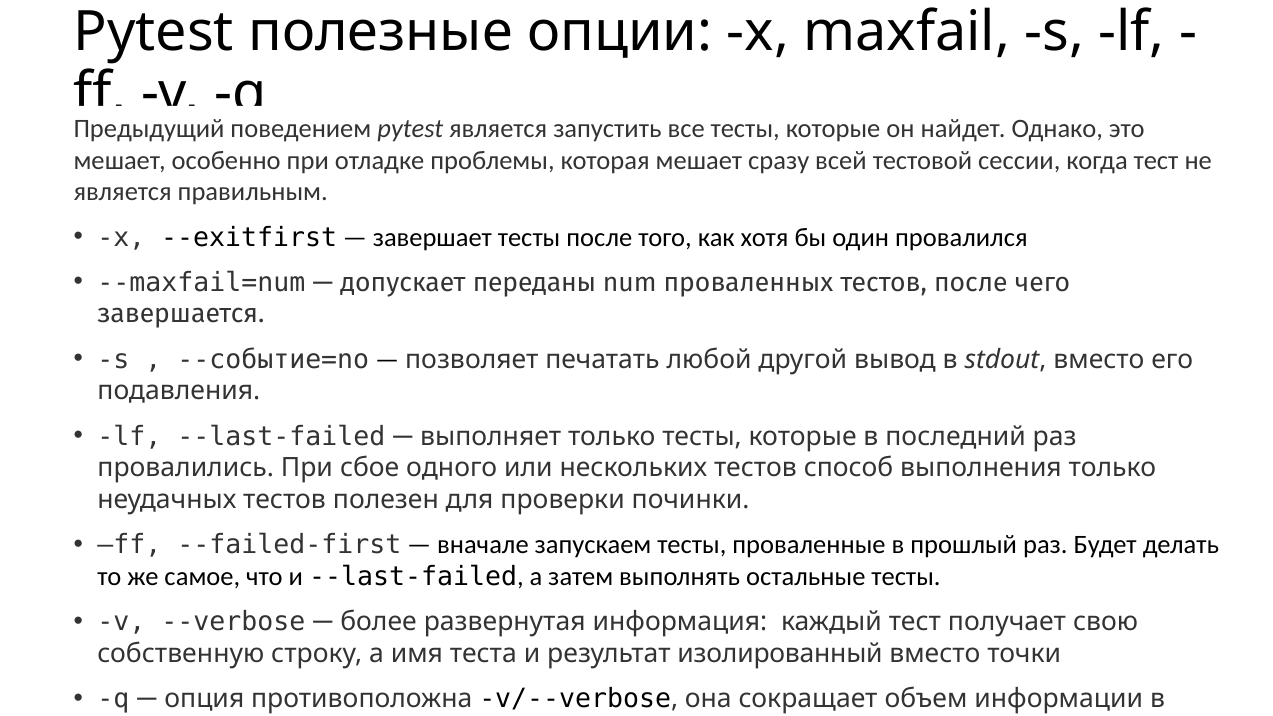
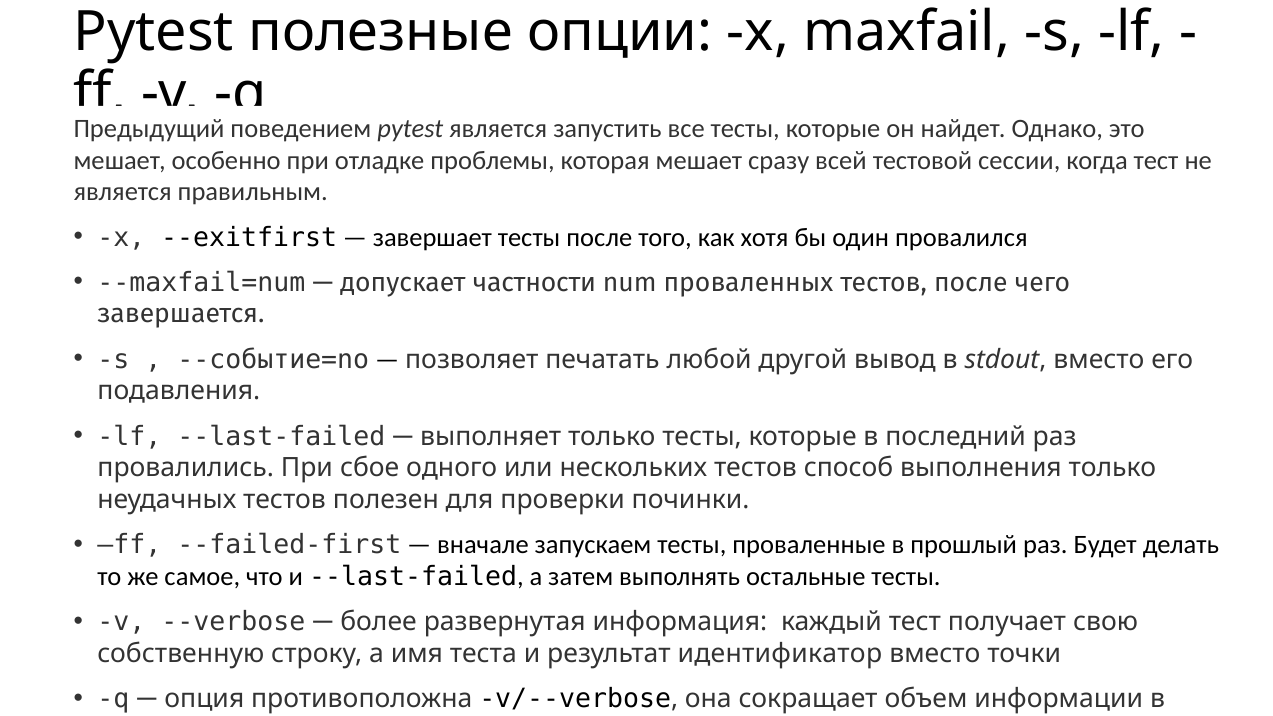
переданы: переданы -> частности (534, 282)
изолированный: изолированный -> идентификатор (780, 654)
